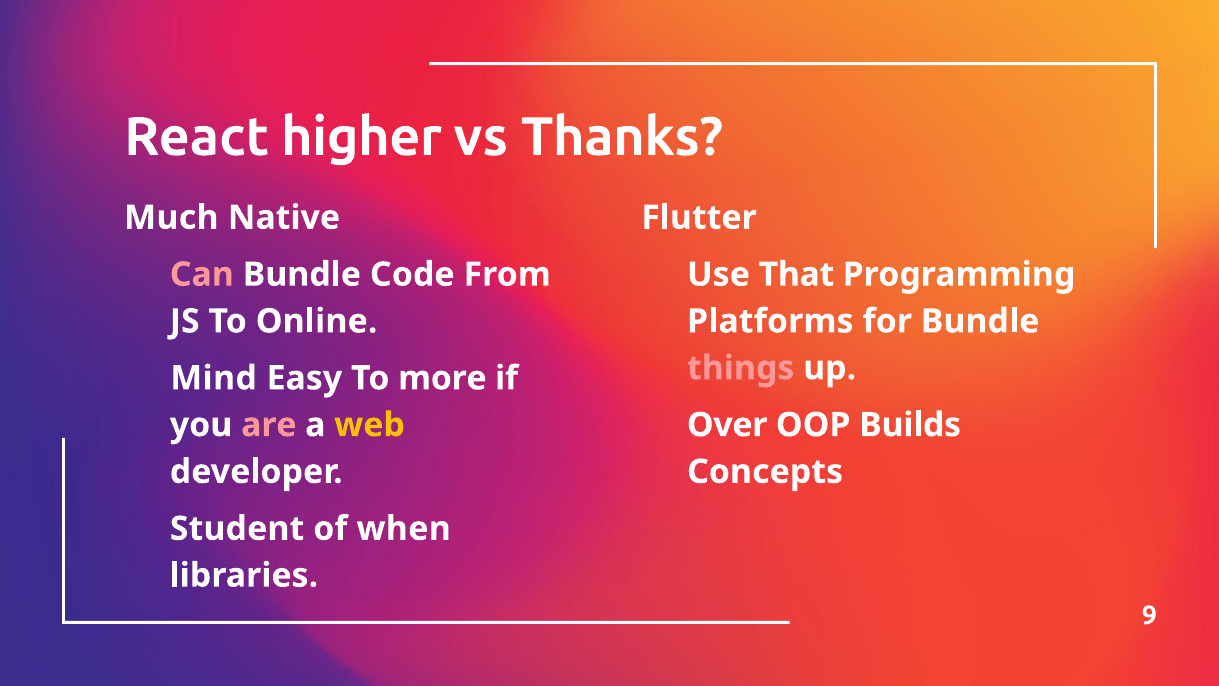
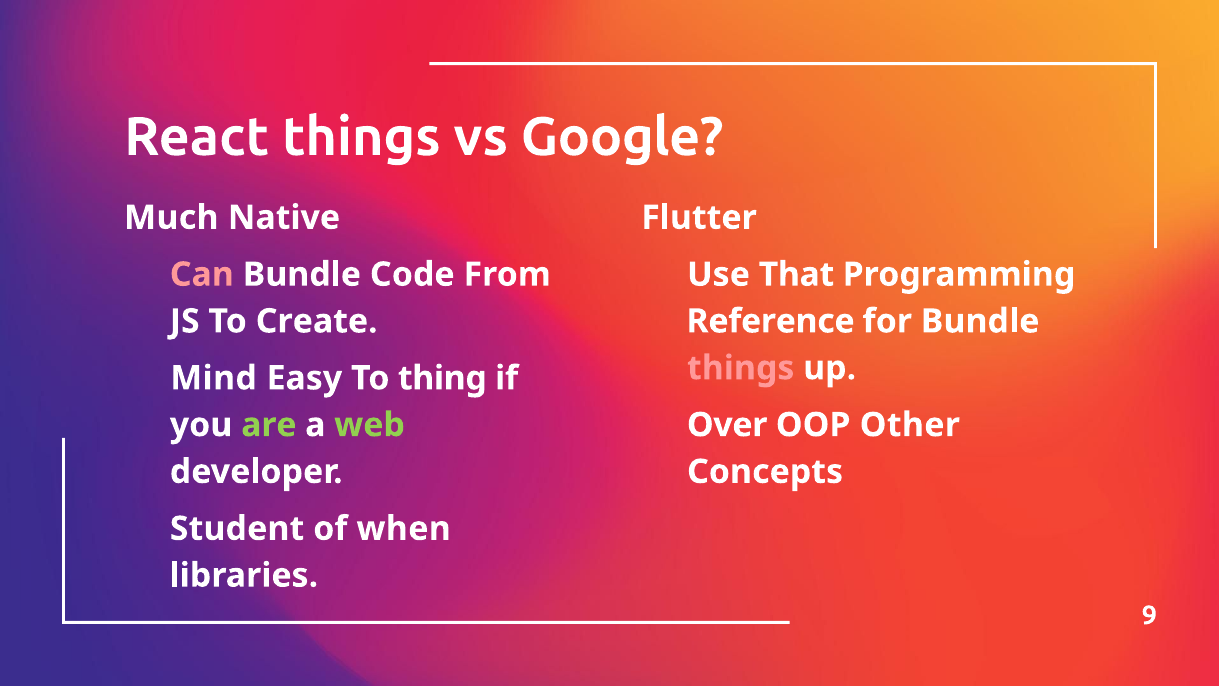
React higher: higher -> things (361, 137)
Thanks: Thanks -> Google (622, 137)
Online: Online -> Create (317, 321)
Platforms: Platforms -> Reference (771, 321)
more: more -> thing (442, 378)
Builds: Builds -> Other (910, 425)
are colour: pink -> light green (269, 425)
web colour: yellow -> light green (370, 425)
